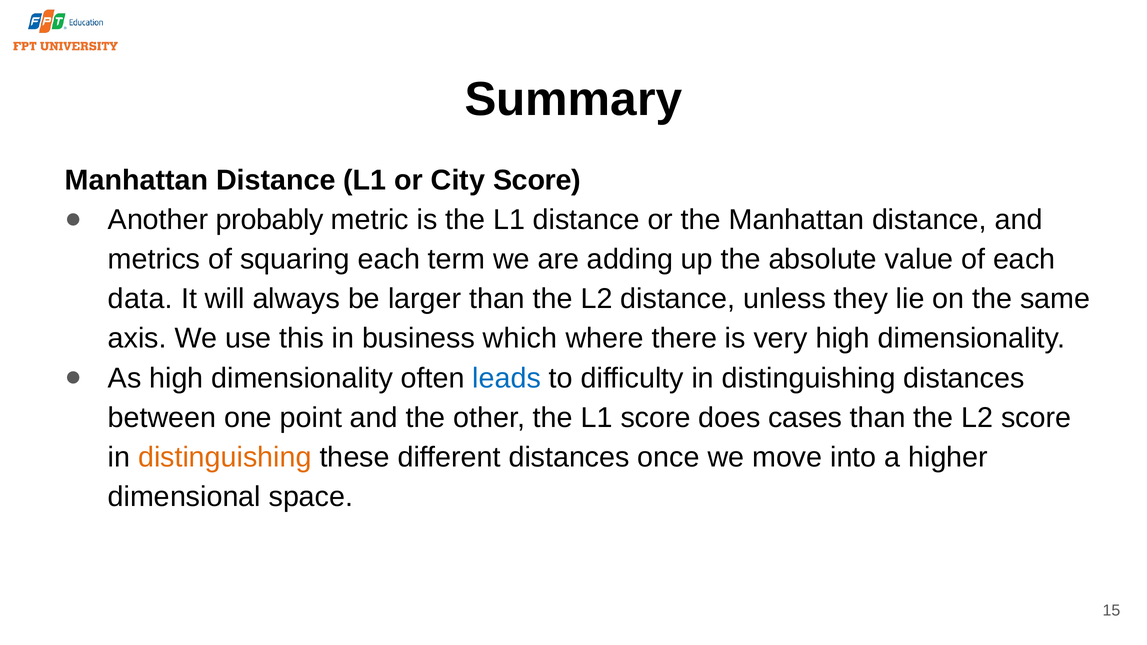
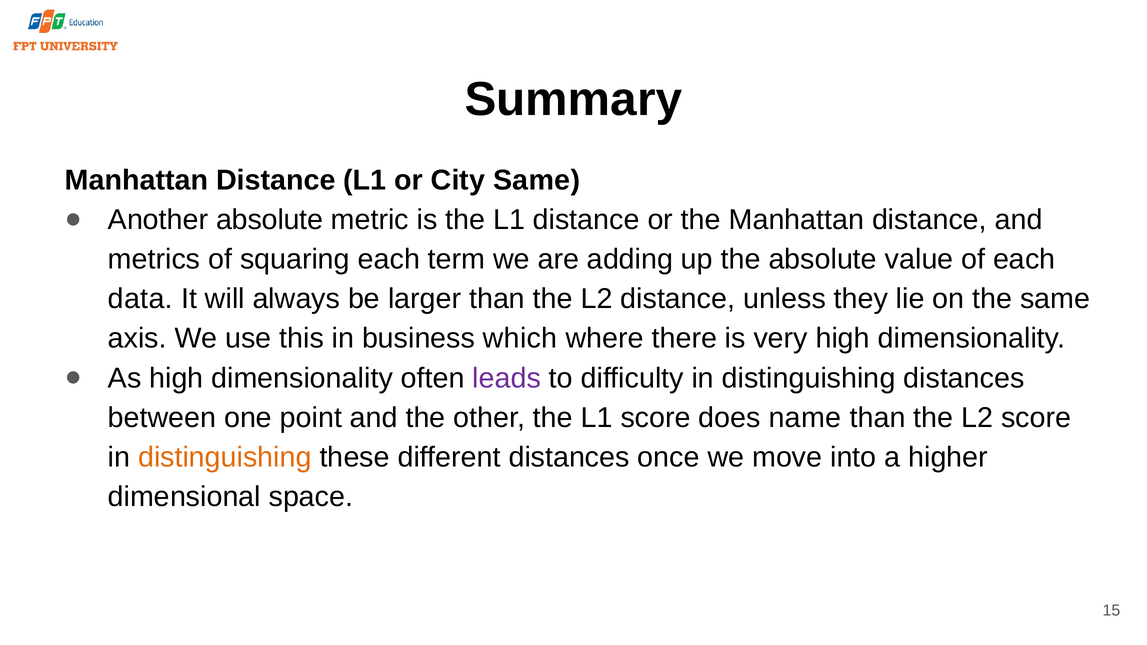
City Score: Score -> Same (537, 180)
Another probably: probably -> absolute (270, 220)
leads colour: blue -> purple (507, 378)
cases: cases -> name (805, 418)
